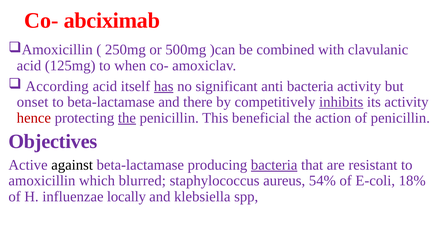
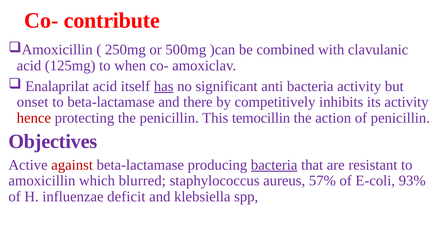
abciximab: abciximab -> contribute (112, 21)
According: According -> Enalaprilat (57, 86)
inhibits underline: present -> none (341, 102)
the underline: present -> none (127, 118)
beneficial: beneficial -> temocillin (261, 118)
against colour: black -> red (72, 165)
54%: 54% -> 57% (322, 181)
18%: 18% -> 93% (412, 181)
locally: locally -> deficit (126, 197)
